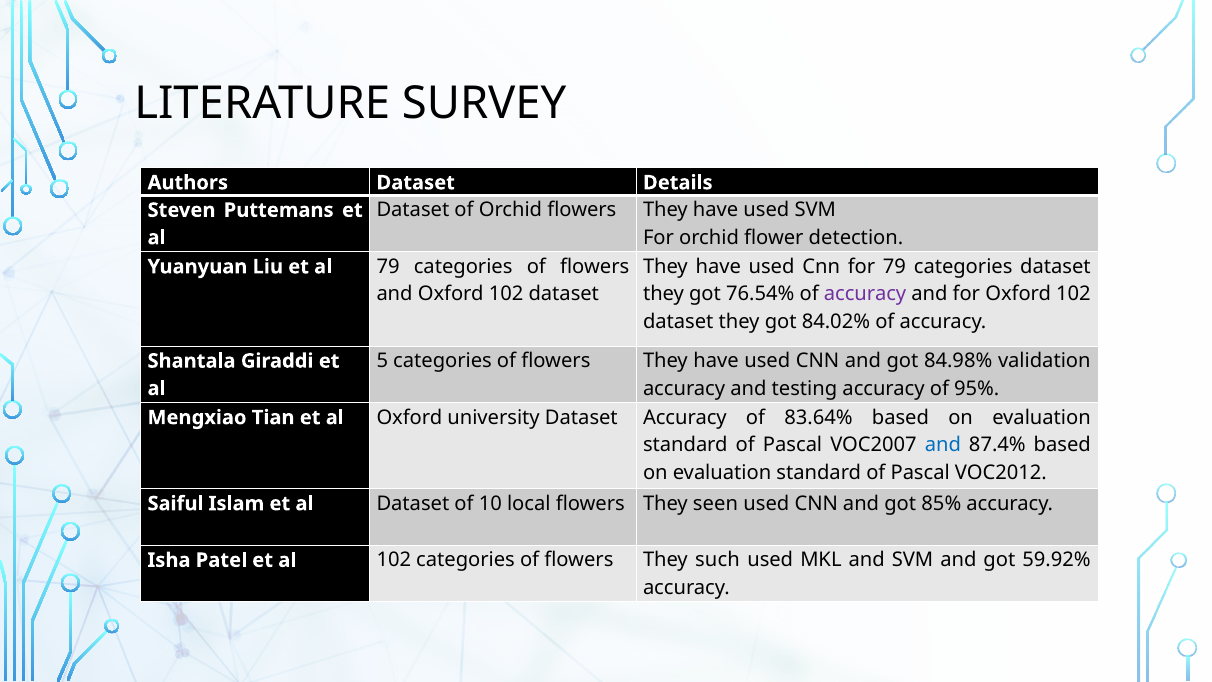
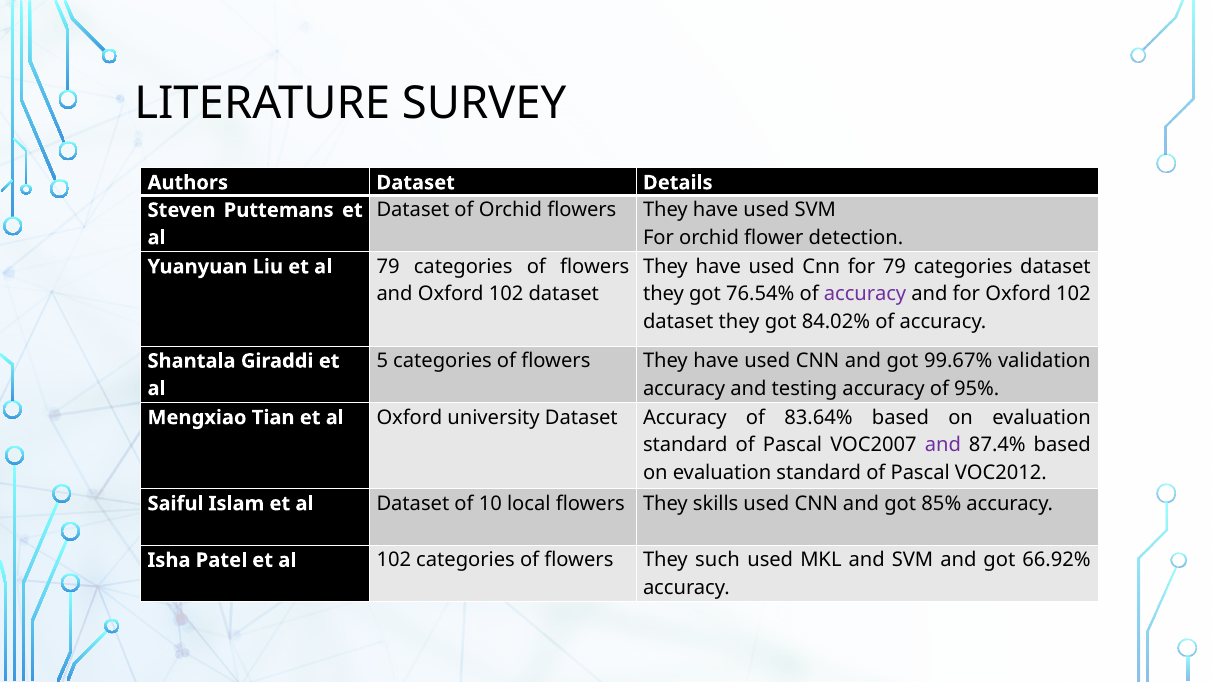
84.98%: 84.98% -> 99.67% (958, 361)
and colour: blue -> purple (943, 445)
seen: seen -> skills (716, 503)
59.92%: 59.92% -> 66.92% (1057, 560)
